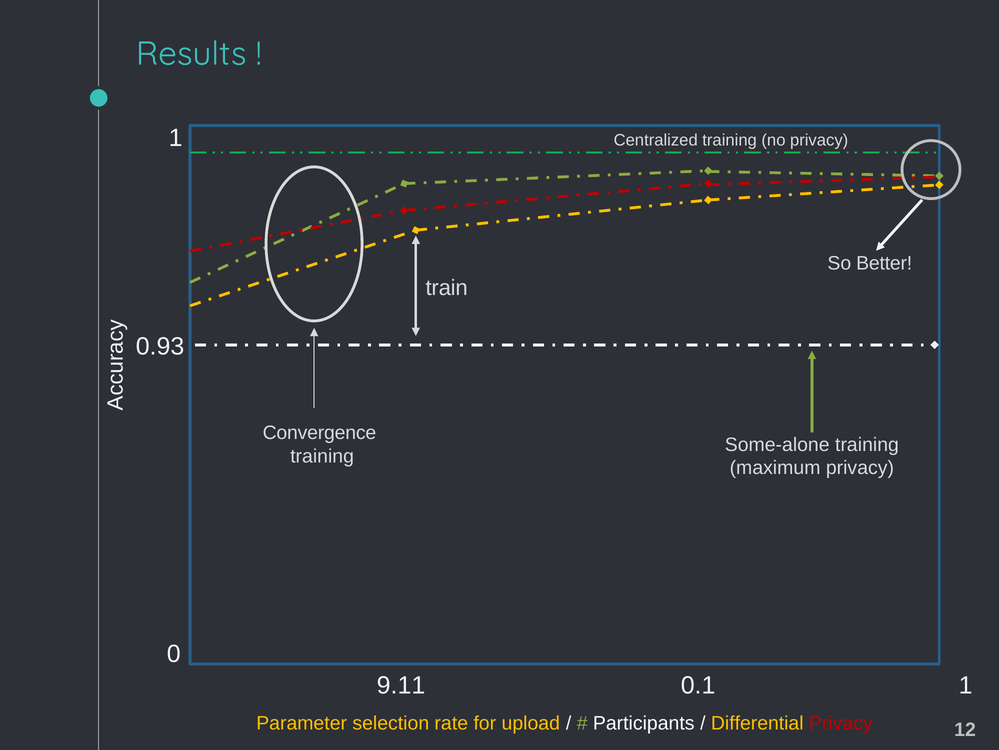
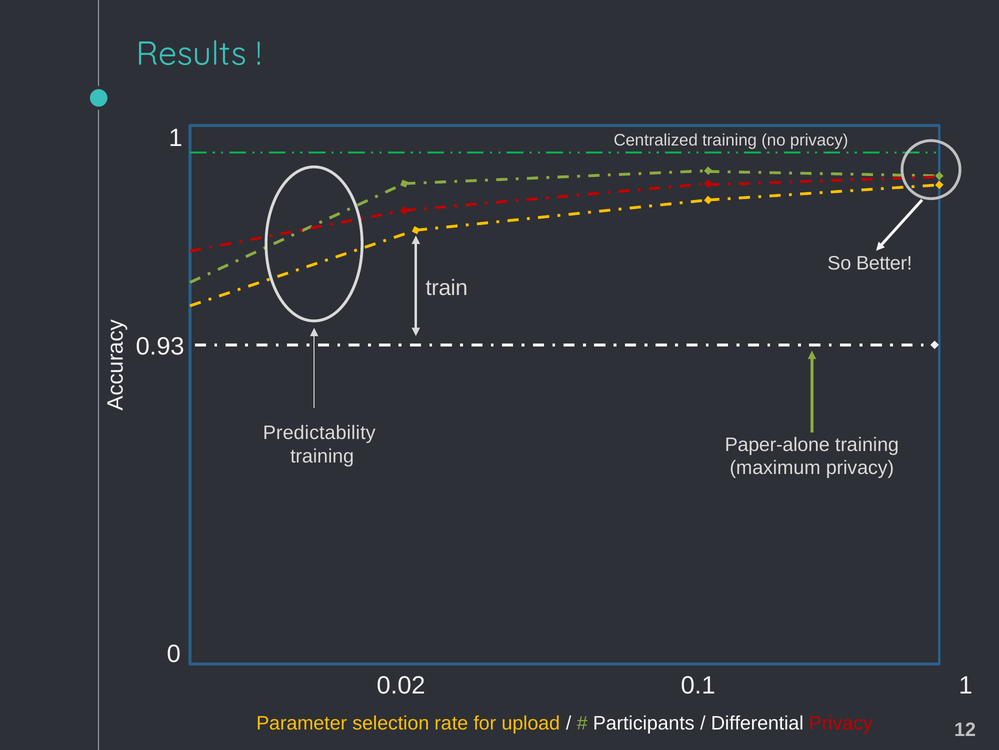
Convergence: Convergence -> Predictability (319, 432)
Some-alone: Some-alone -> Paper-alone (777, 444)
9.11: 9.11 -> 0.02 (401, 685)
Differential colour: yellow -> white (757, 723)
